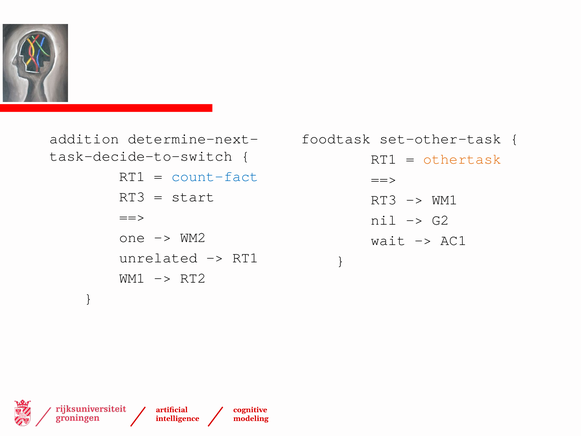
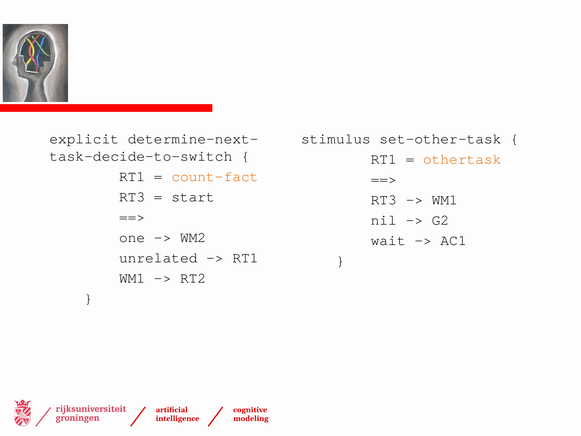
addition: addition -> explicit (84, 139)
foodtask: foodtask -> stimulus (336, 139)
count-fact colour: blue -> orange (215, 176)
